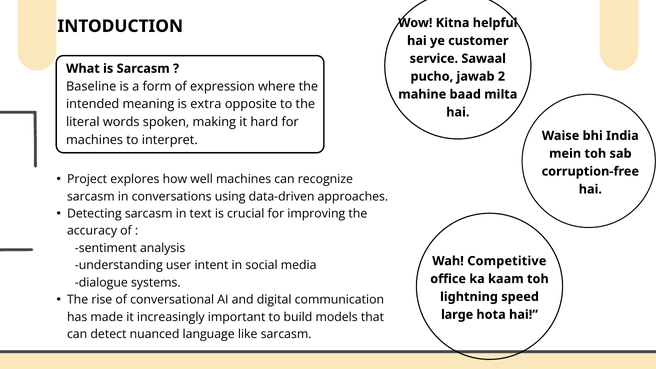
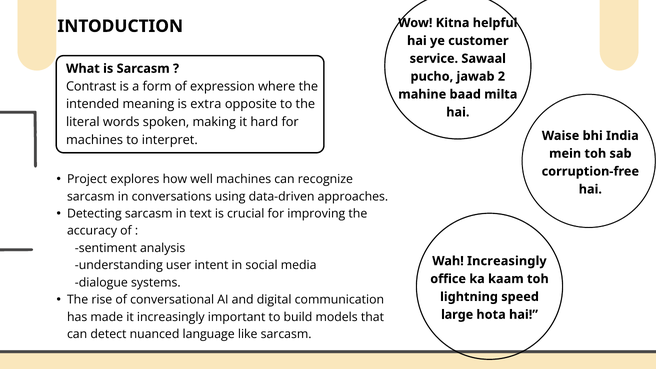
Baseline: Baseline -> Contrast (91, 86)
Wah Competitive: Competitive -> Increasingly (507, 261)
